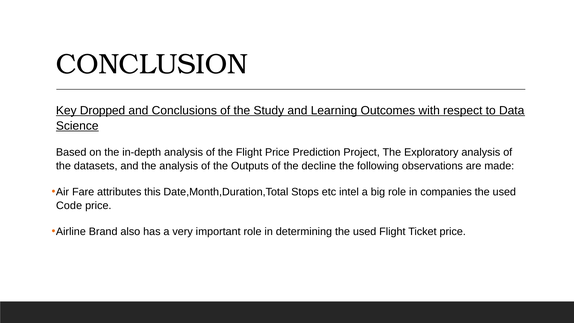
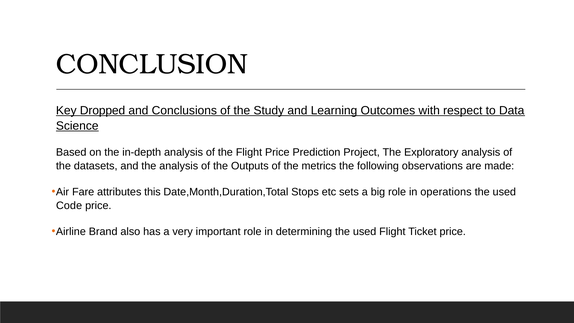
decline: decline -> metrics (319, 166)
intel: intel -> sets (349, 192)
companies: companies -> operations (446, 192)
